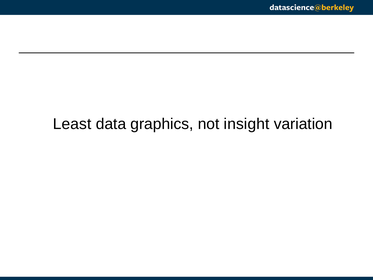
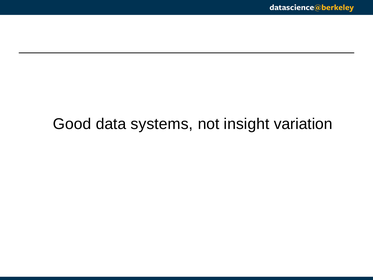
Least: Least -> Good (72, 124)
graphics: graphics -> systems (162, 124)
